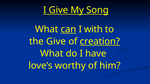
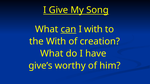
the Give: Give -> With (56, 42)
creation underline: present -> none (100, 42)
love’s: love’s -> give’s (40, 66)
